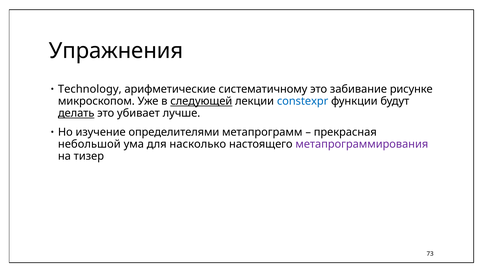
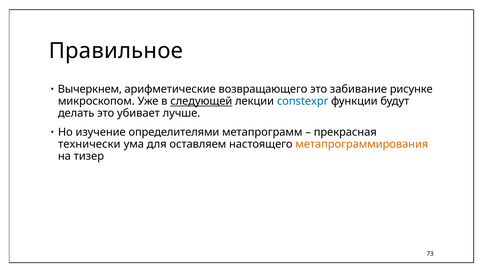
Упражнения: Упражнения -> Правильное (116, 51)
Technology: Technology -> Вычеркнем (90, 89)
систематичному: систематичному -> возвращающего (263, 89)
делать underline: present -> none (76, 113)
небольшой: небольшой -> технически (89, 144)
насколько: насколько -> оставляем (198, 144)
метапрограммирования colour: purple -> orange (362, 144)
